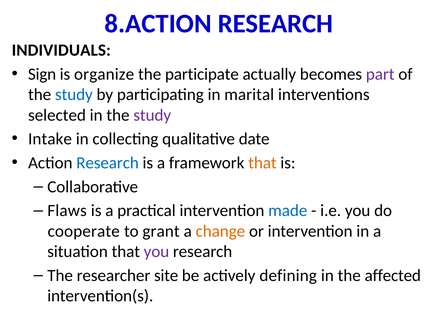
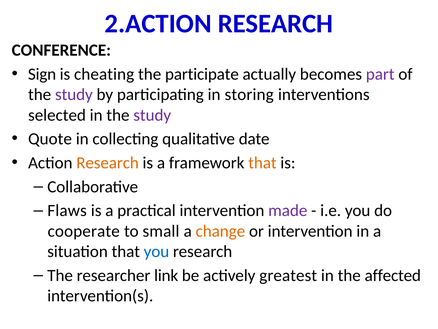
8.ACTION: 8.ACTION -> 2.ACTION (158, 24)
INDIVIDUALS: INDIVIDUALS -> CONFERENCE (61, 50)
organize: organize -> cheating (104, 74)
study colour: blue -> purple (74, 94)
marital: marital -> storing (249, 94)
Intake: Intake -> Quote (50, 139)
Research colour: blue -> orange (108, 163)
made colour: blue -> purple (288, 210)
grant: grant -> small (161, 231)
you colour: purple -> blue (156, 251)
site: site -> link (166, 275)
defining: defining -> greatest (288, 275)
